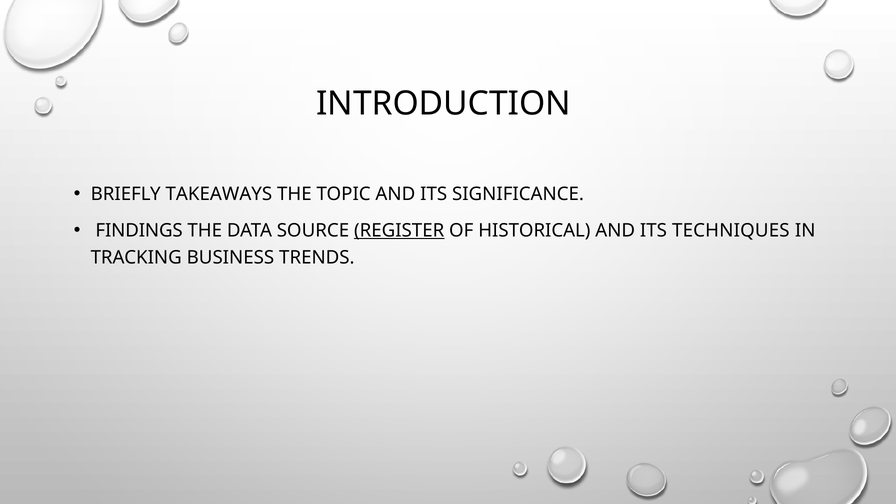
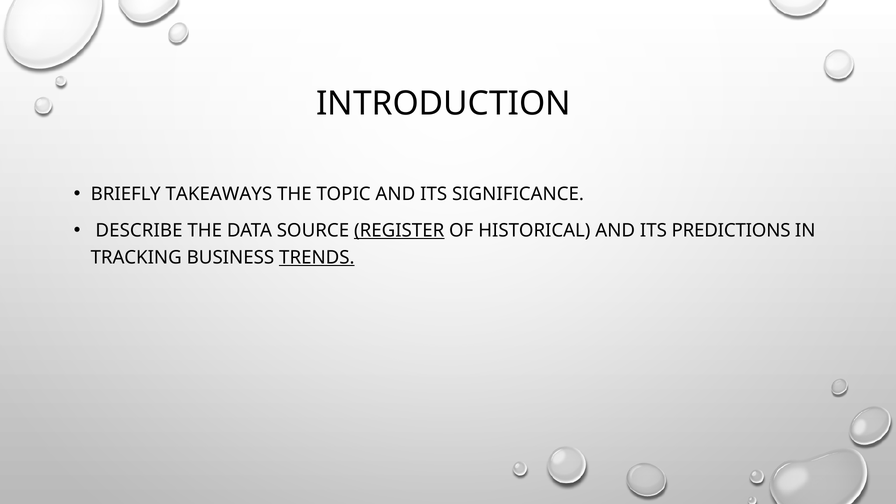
FINDINGS: FINDINGS -> DESCRIBE (139, 231)
TECHNIQUES: TECHNIQUES -> PREDICTIONS (731, 231)
TRENDS underline: none -> present (317, 257)
